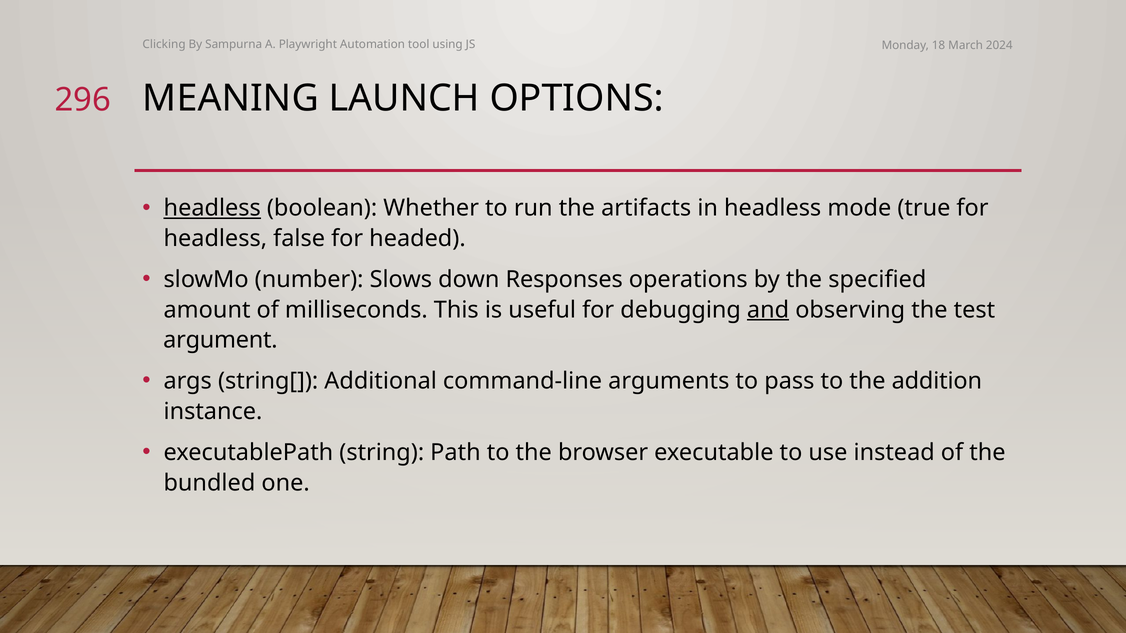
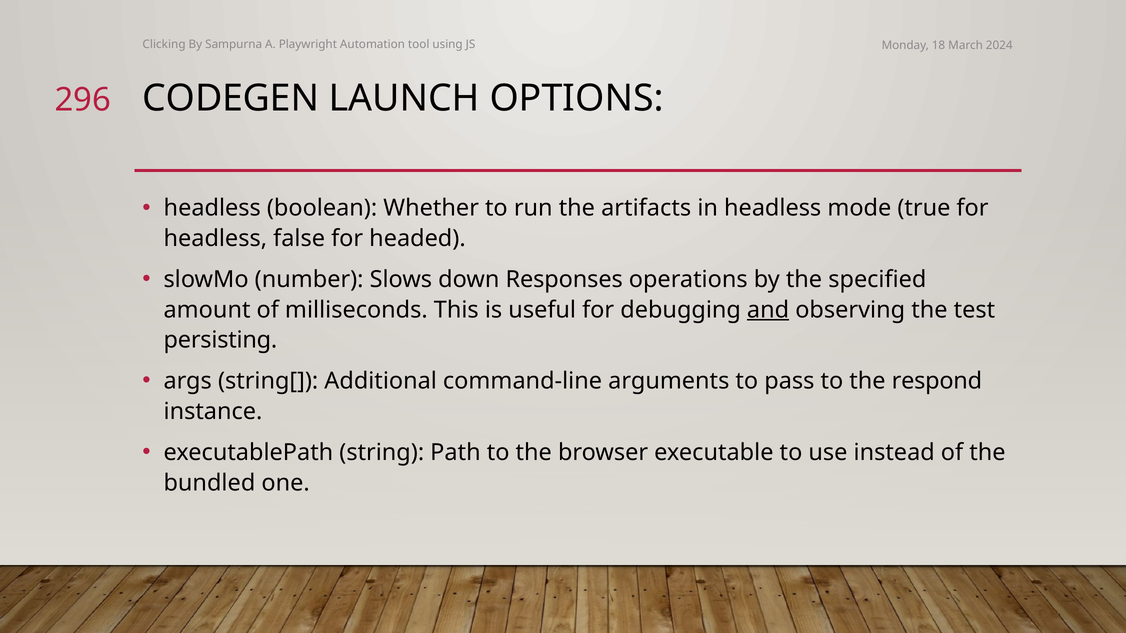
MEANING: MEANING -> CODEGEN (231, 99)
headless underline: present -> none (212, 208)
argument: argument -> persisting (220, 340)
addition: addition -> respond (937, 381)
